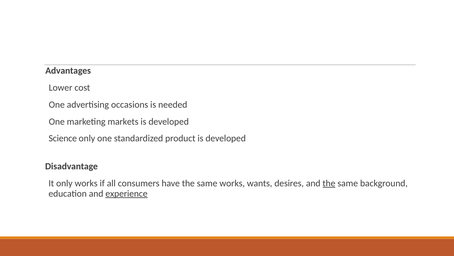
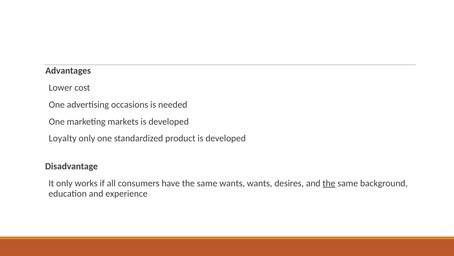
Science: Science -> Loyalty (63, 138)
same works: works -> wants (232, 183)
experience underline: present -> none (127, 193)
